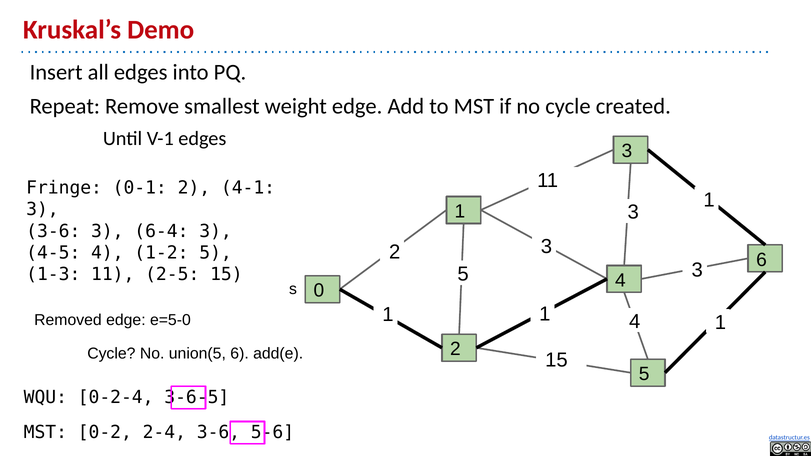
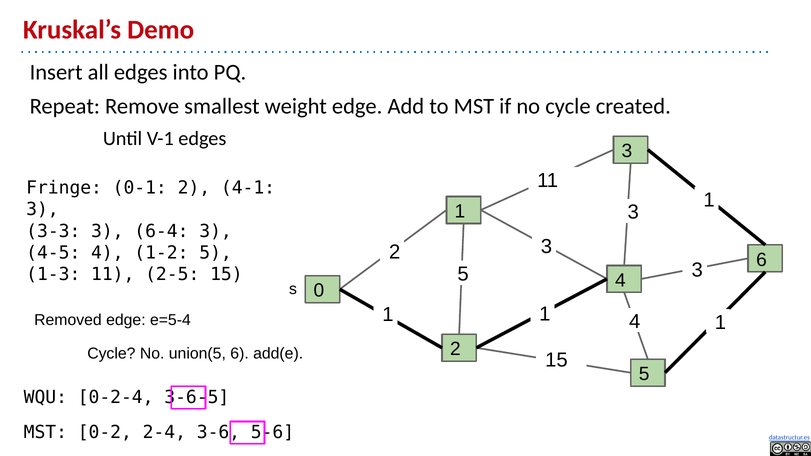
3-6: 3-6 -> 3-3 (53, 231)
e=5-0: e=5-0 -> e=5-4 (170, 320)
